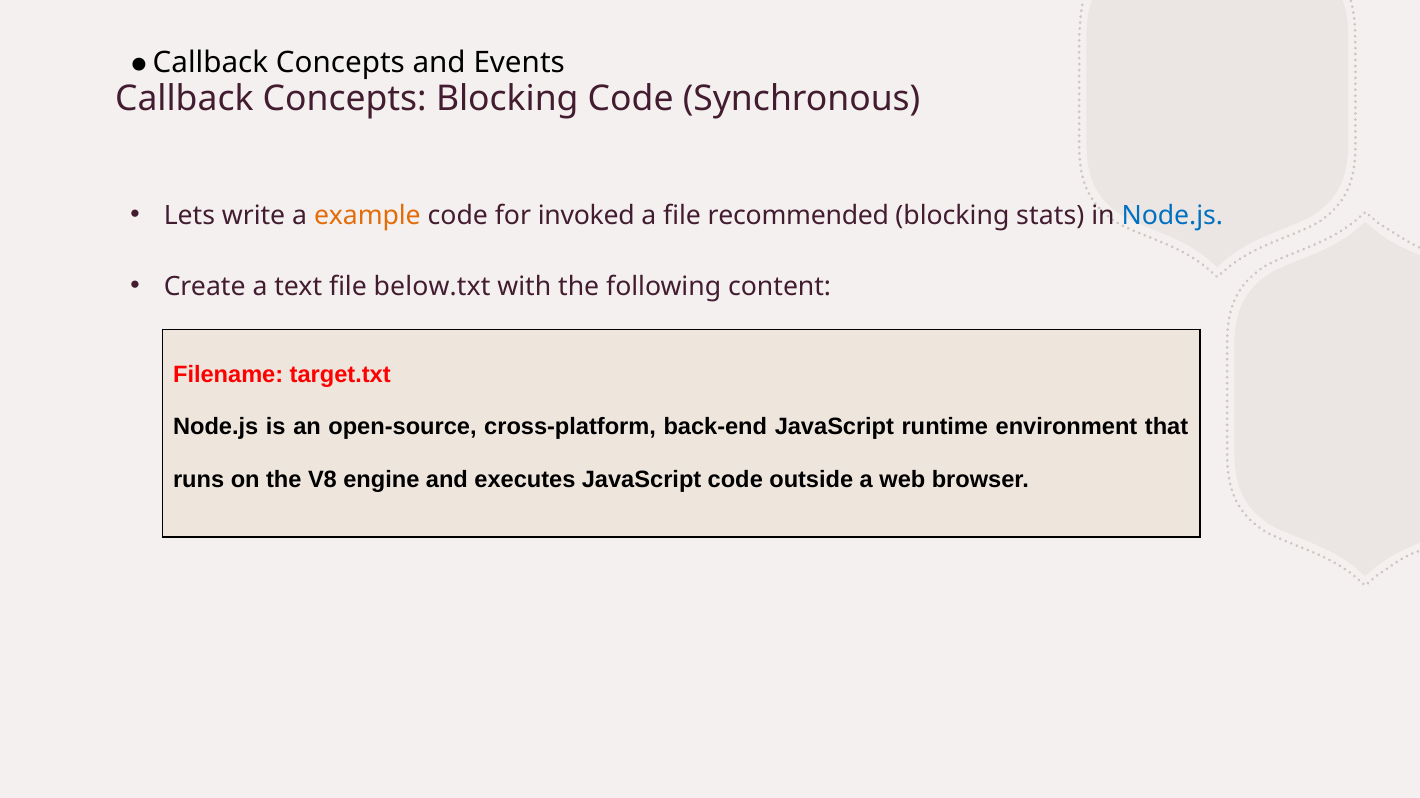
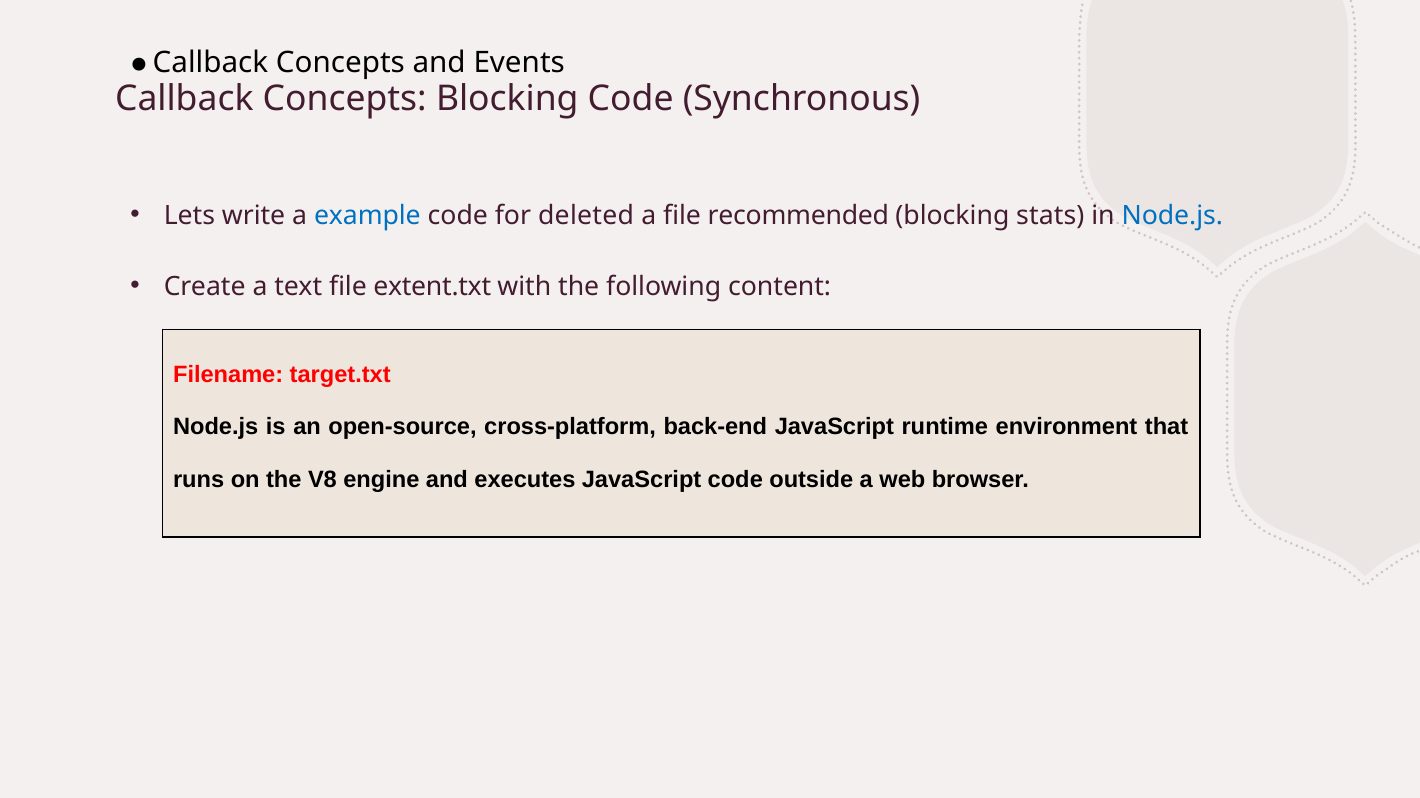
example colour: orange -> blue (367, 215)
invoked: invoked -> deleted (586, 215)
below.txt: below.txt -> extent.txt (432, 287)
